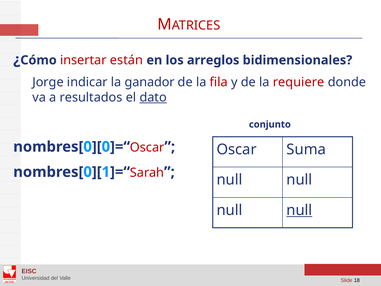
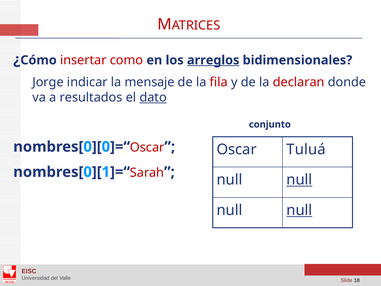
están: están -> como (127, 60)
arreglos underline: none -> present (213, 60)
ganador: ganador -> mensaje (150, 82)
requiere: requiere -> declaran (299, 82)
Suma: Suma -> Tuluá (306, 149)
null underline: none -> present (299, 180)
